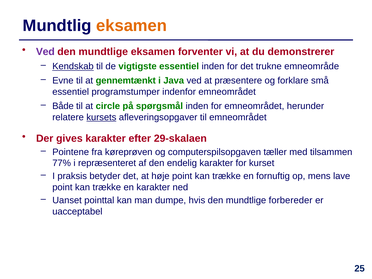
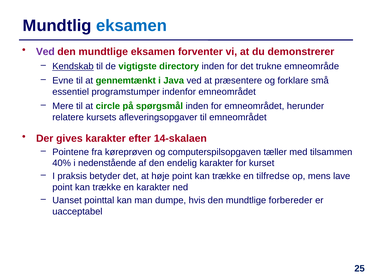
eksamen colour: orange -> blue (132, 26)
vigtigste essentiel: essentiel -> directory (179, 66)
Både: Både -> Mere (63, 106)
kursets underline: present -> none (101, 117)
29-skalaen: 29-skalaen -> 14-skalaen (180, 138)
77%: 77% -> 40% (62, 163)
repræsenteret: repræsenteret -> nedenstående (107, 163)
fornuftig: fornuftig -> tilfredse (273, 176)
